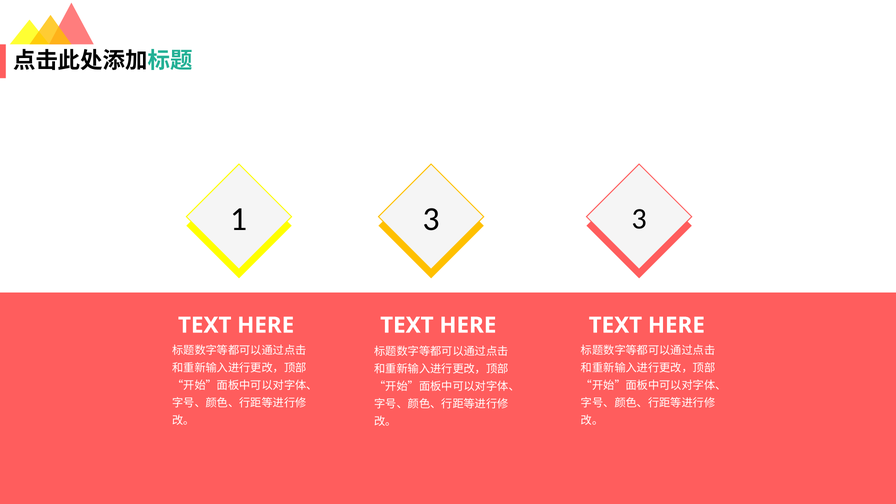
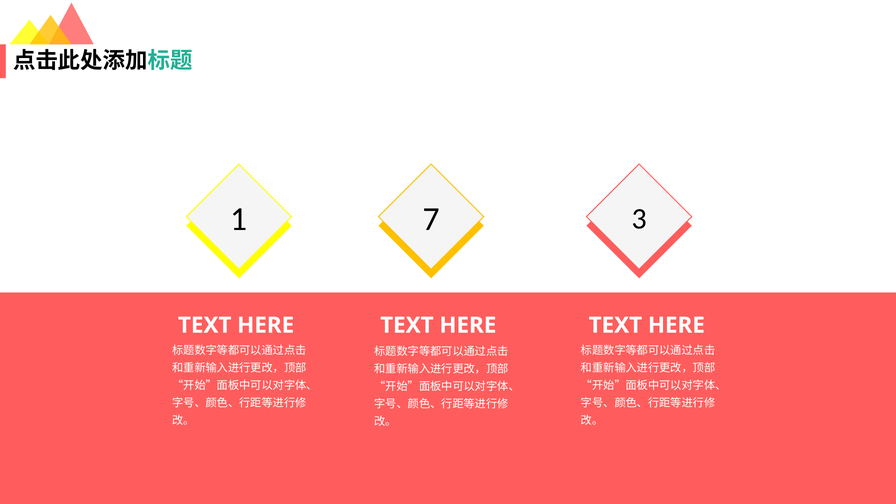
1 3: 3 -> 7 (431, 219)
